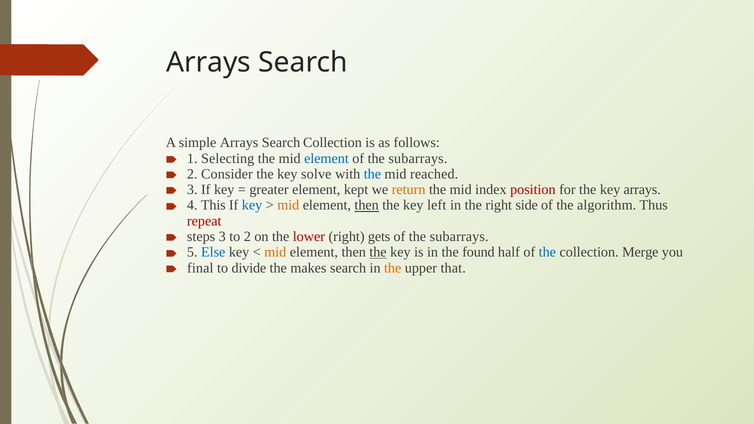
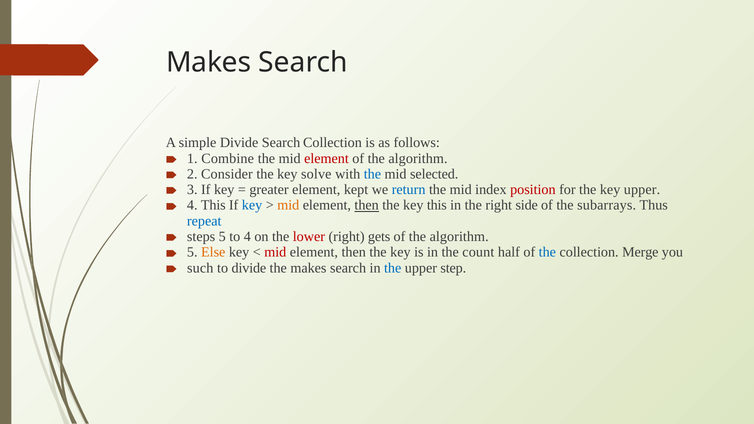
Arrays: Arrays -> Makes (209, 62)
simple Arrays: Arrays -> Divide (239, 143)
Selecting: Selecting -> Combine (228, 158)
element colour: blue -> red (326, 158)
subarrays: subarrays -> algorithm (418, 158)
reached: reached -> selected (434, 174)
return colour: orange -> blue (409, 190)
key arrays: arrays -> upper (642, 190)
key left: left -> this (437, 205)
algorithm: algorithm -> subarrays (607, 205)
repeat colour: red -> blue (204, 221)
steps 3: 3 -> 5 (222, 237)
to 2: 2 -> 4 (247, 237)
subarrays: subarrays -> algorithm (459, 237)
Else colour: blue -> orange (213, 252)
mid colour: orange -> red (275, 252)
the underline: present -> none (378, 252)
found: found -> count (478, 252)
final: final -> such (200, 268)
the colour: orange -> blue (393, 268)
that: that -> step (453, 268)
